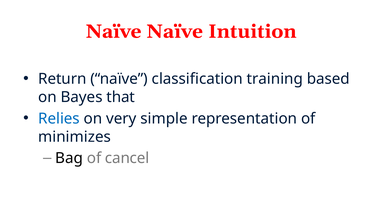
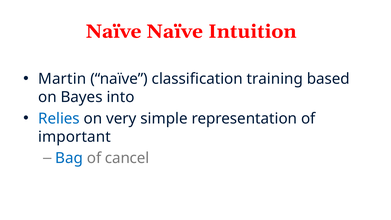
Return: Return -> Martin (62, 79)
that: that -> into (121, 97)
minimizes: minimizes -> important (74, 137)
Bag colour: black -> blue (69, 158)
